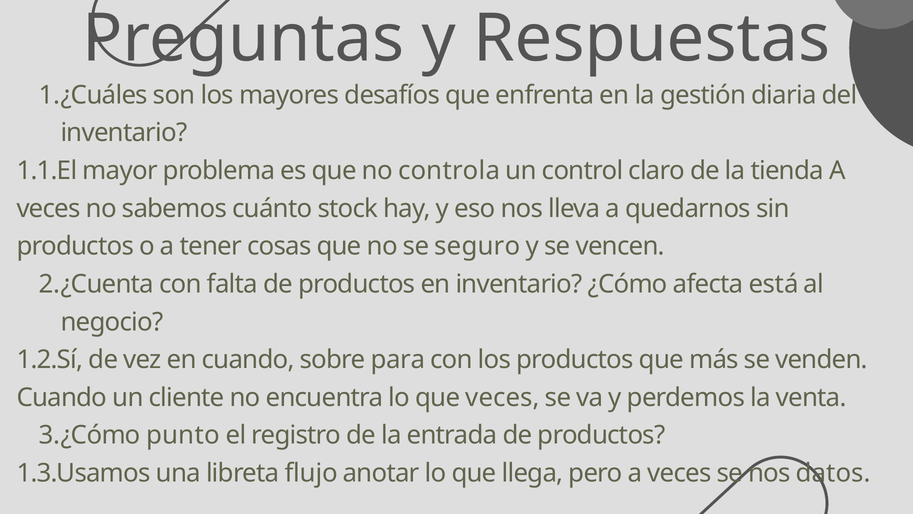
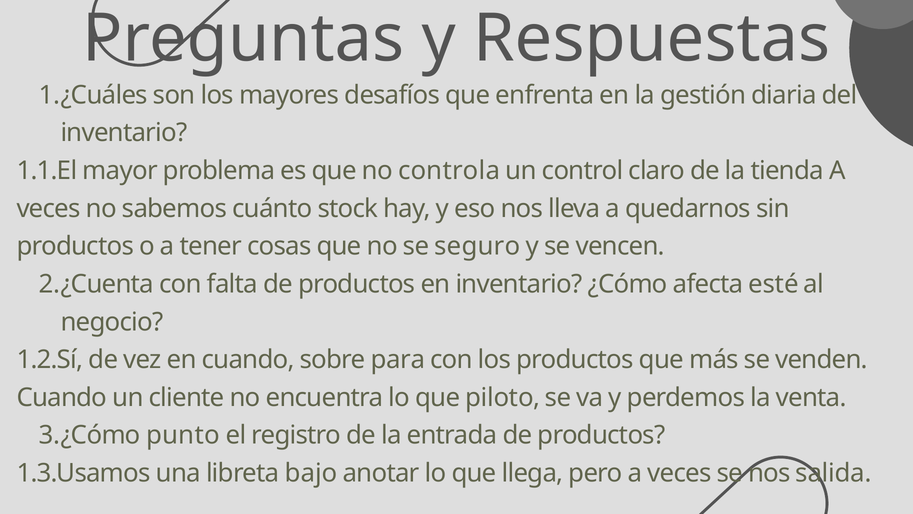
está: está -> esté (774, 284)
que veces: veces -> piloto (503, 397)
flujo: flujo -> bajo (311, 473)
datos: datos -> salida (834, 473)
